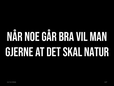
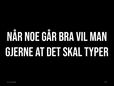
NATUR: NATUR -> TYPER (96, 52)
